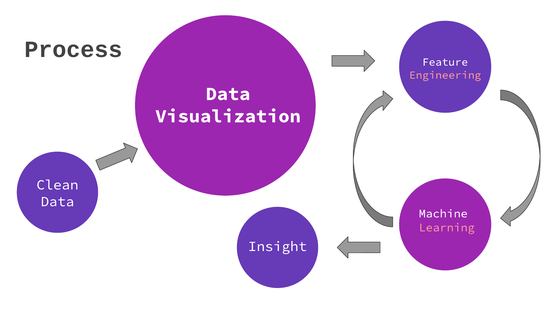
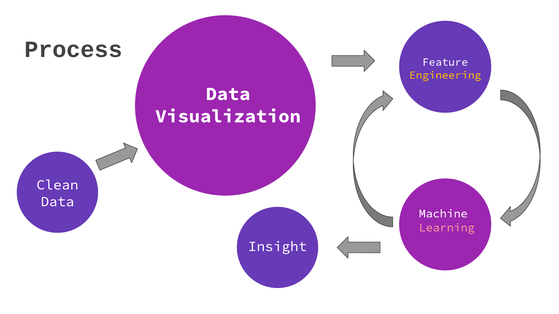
Engineering colour: pink -> yellow (445, 75)
